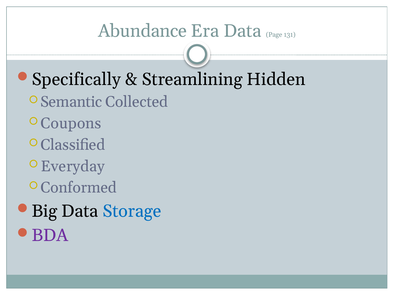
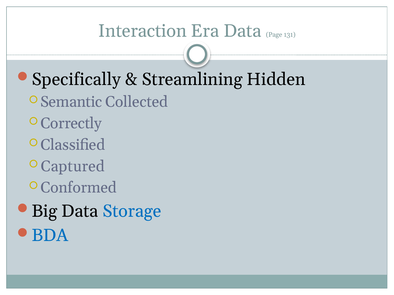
Abundance: Abundance -> Interaction (142, 31)
Coupons: Coupons -> Correctly (71, 124)
Everyday: Everyday -> Captured (73, 167)
BDA colour: purple -> blue (50, 236)
